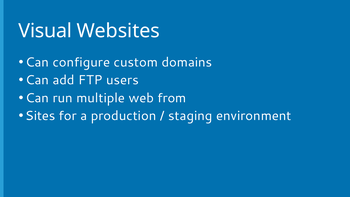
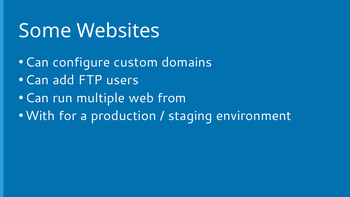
Visual: Visual -> Some (45, 31)
Sites: Sites -> With (40, 116)
